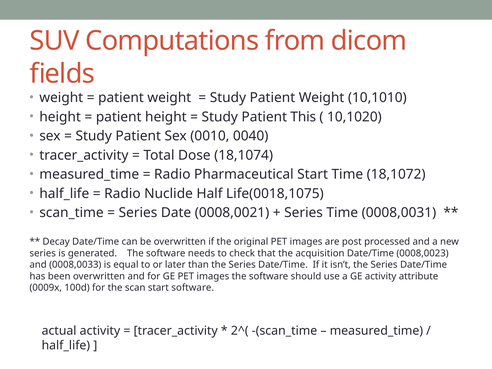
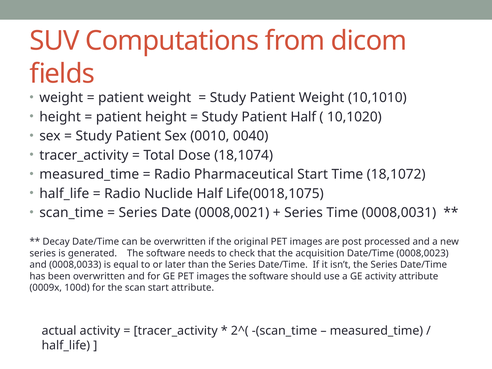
Patient This: This -> Half (303, 117)
start software: software -> attribute (193, 288)
